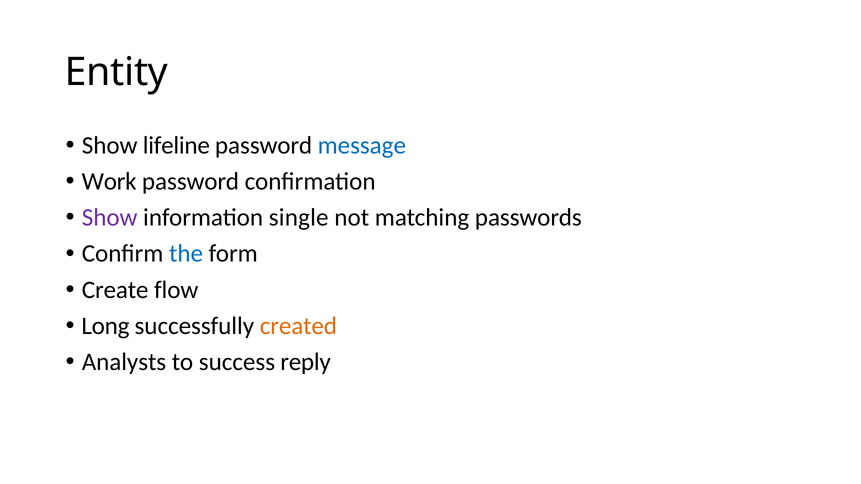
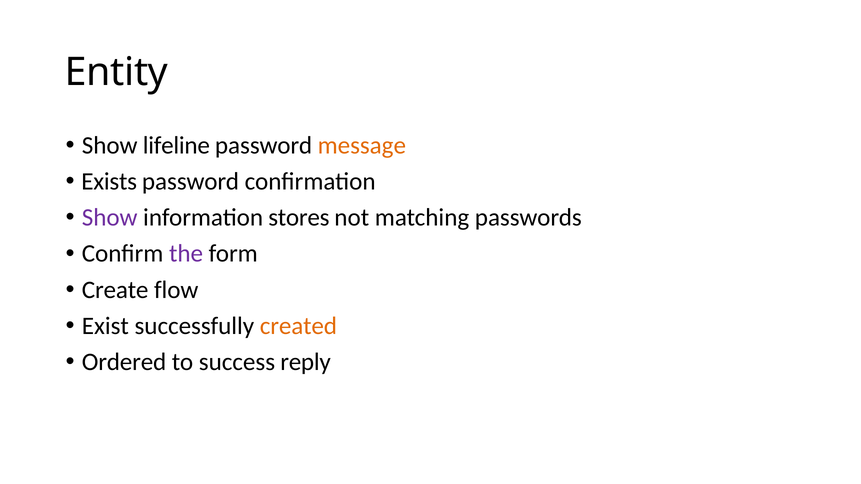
message colour: blue -> orange (362, 146)
Work: Work -> Exists (109, 182)
single: single -> stores (299, 218)
the colour: blue -> purple (186, 254)
Long: Long -> Exist (105, 326)
Analysts: Analysts -> Ordered (124, 362)
